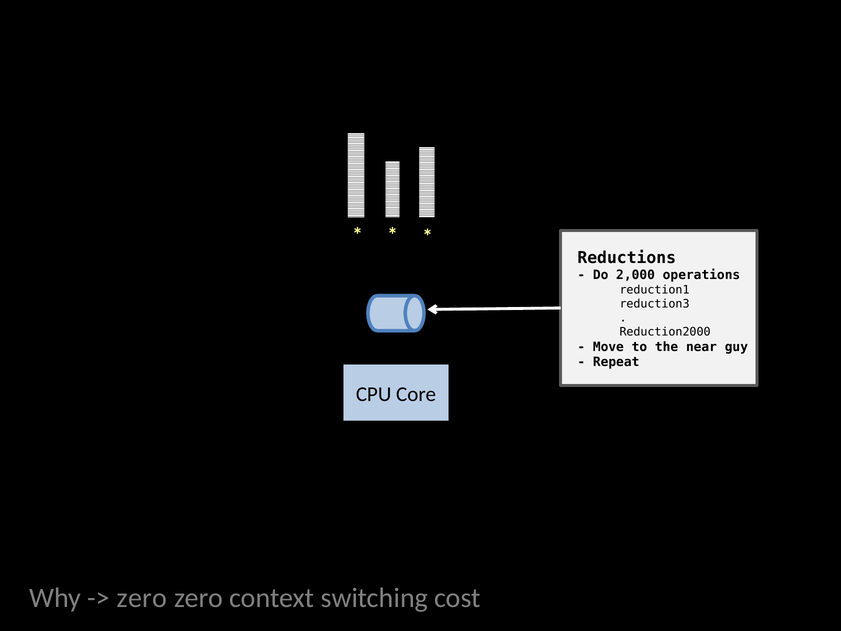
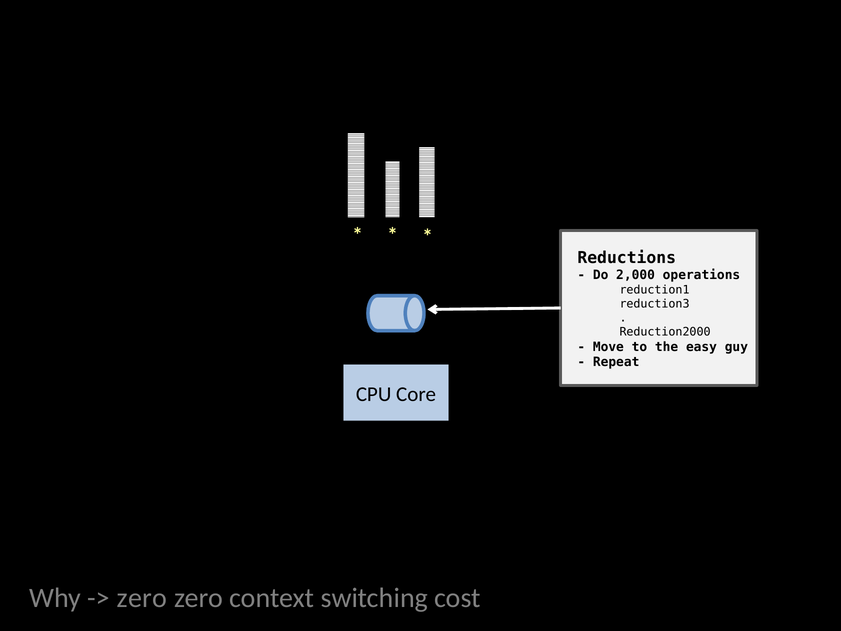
near: near -> easy (701, 347)
